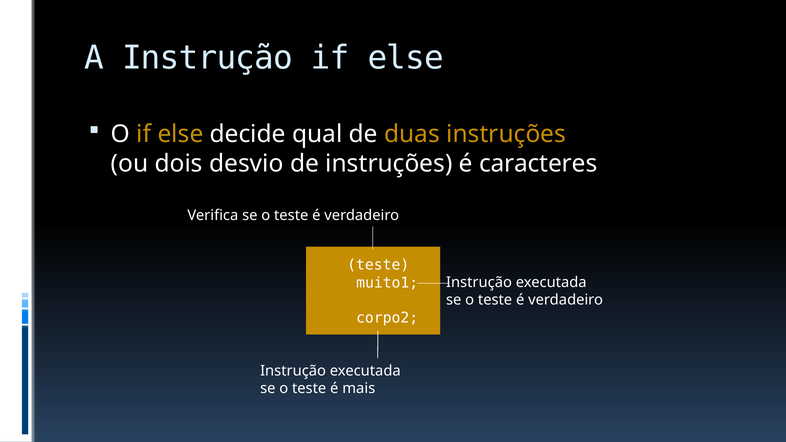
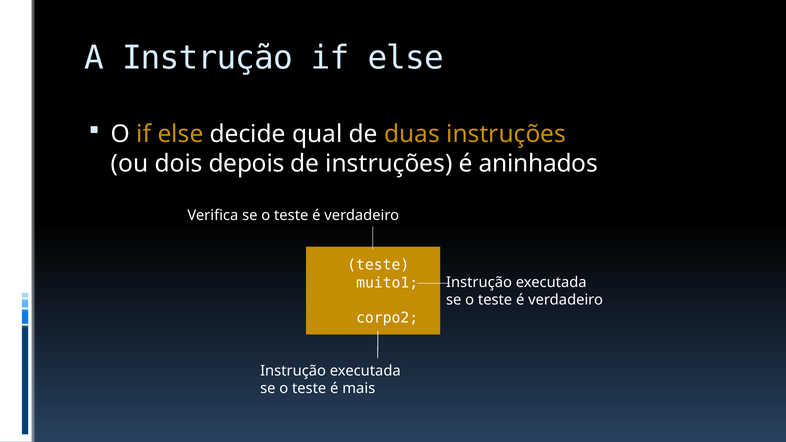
desvio: desvio -> depois (247, 164)
caracteres: caracteres -> aninhados (538, 164)
